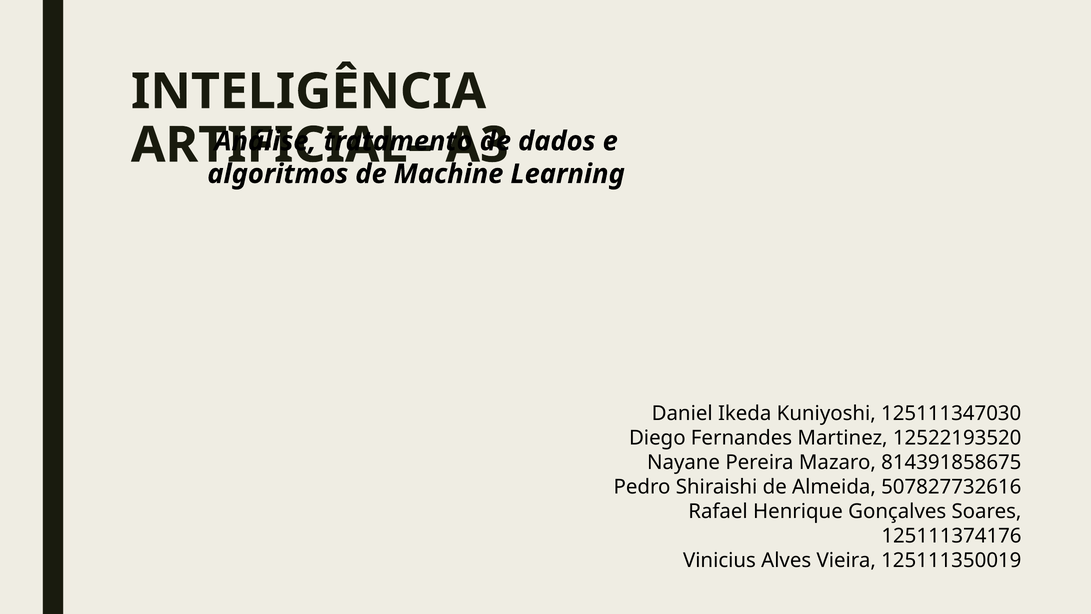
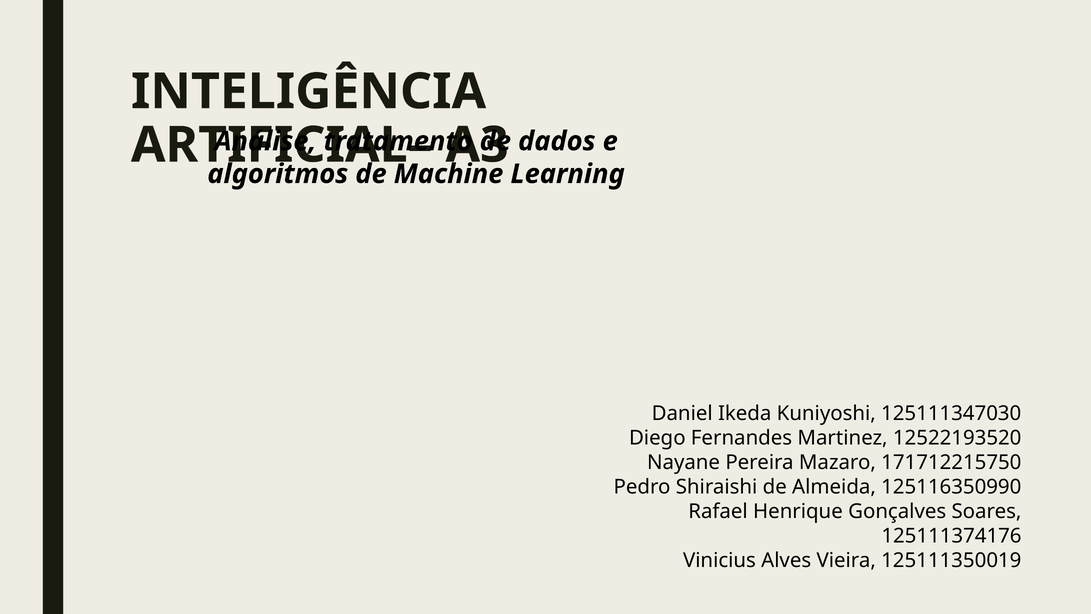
814391858675: 814391858675 -> 171712215750 (951, 462)
507827732616: 507827732616 -> 125116350990 (951, 487)
